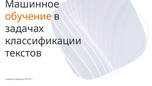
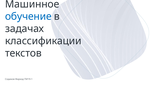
обучение colour: orange -> blue (28, 16)
